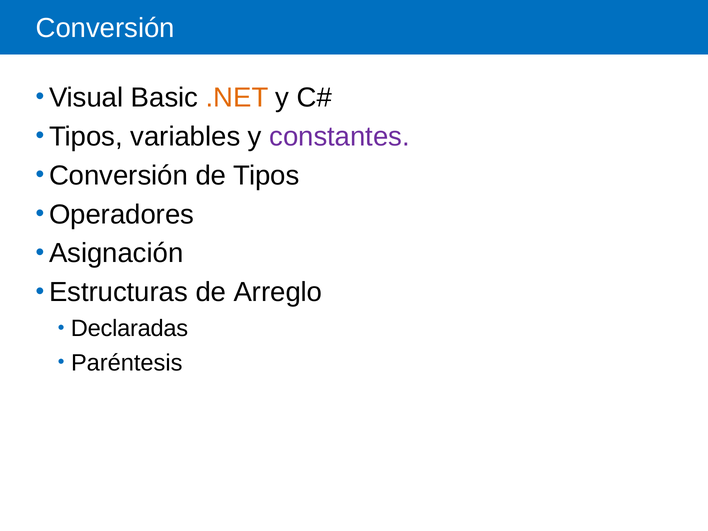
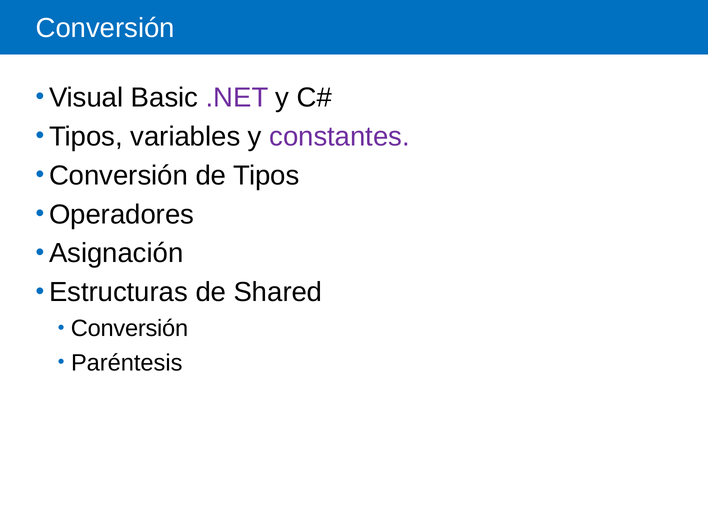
.NET colour: orange -> purple (237, 98)
Arreglo: Arreglo -> Shared (278, 292)
Declaradas: Declaradas -> Conversión (130, 329)
